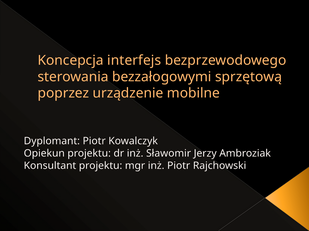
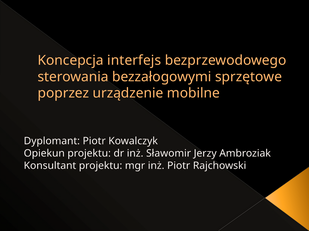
sprzętową: sprzętową -> sprzętowe (249, 77)
